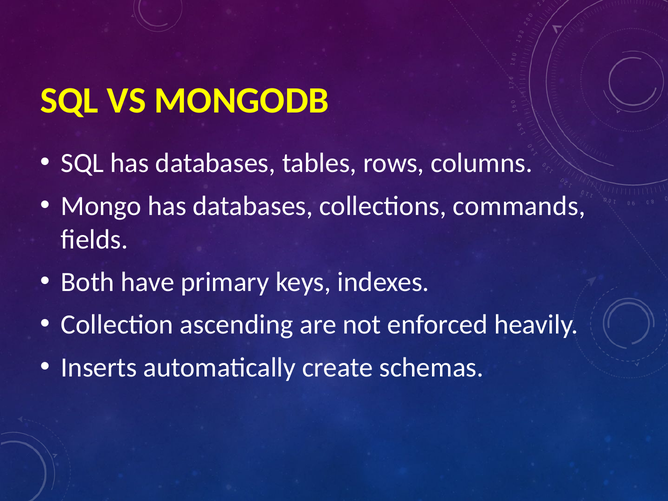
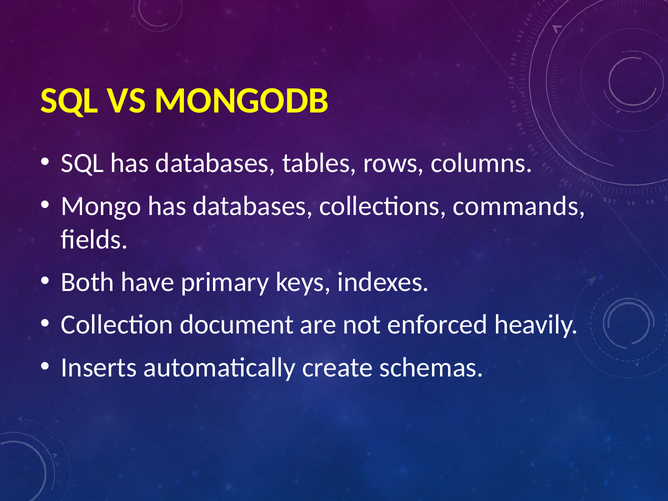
ascending: ascending -> document (237, 325)
